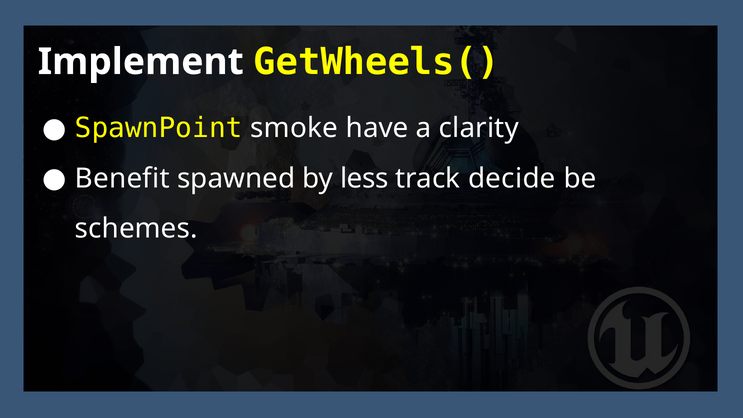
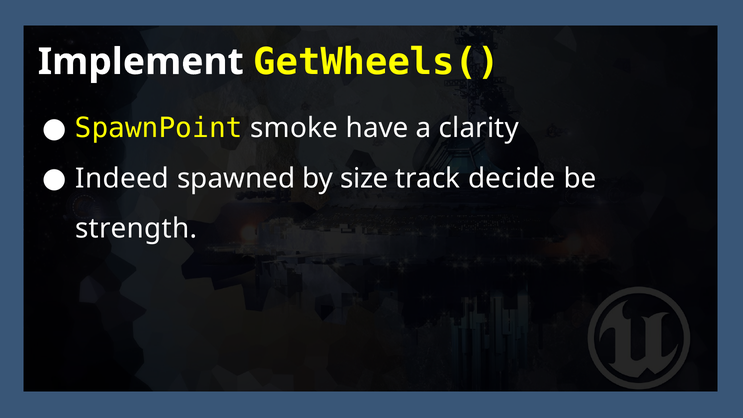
Benefit: Benefit -> Indeed (122, 178)
less: less -> size (364, 178)
schemes: schemes -> strength (136, 228)
